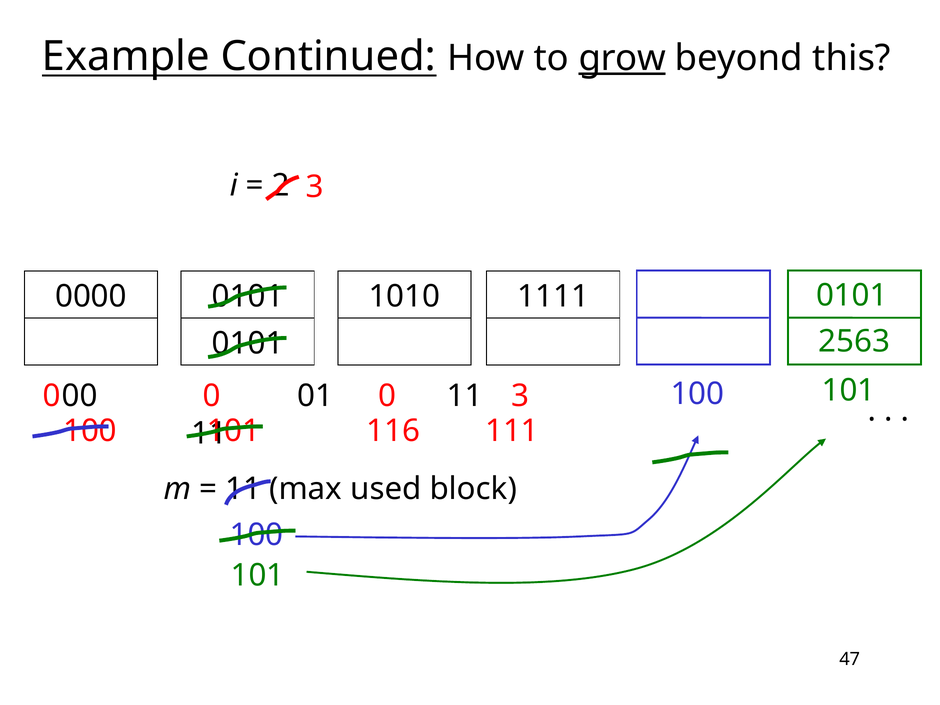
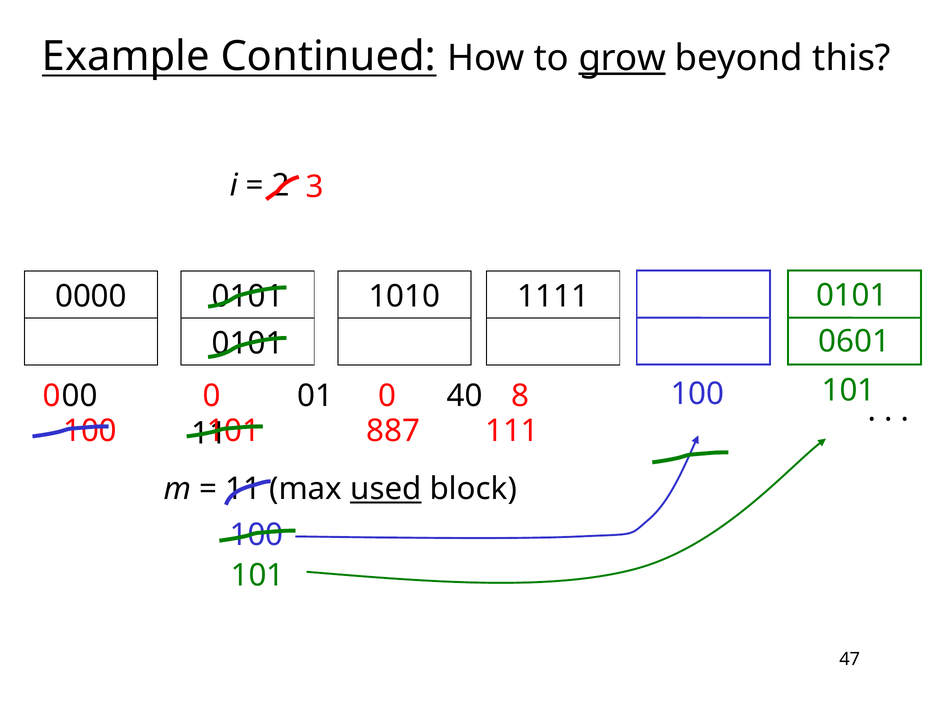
2563: 2563 -> 0601 (854, 341)
01 11: 11 -> 40 (465, 396)
0 3: 3 -> 8 (520, 396)
116: 116 -> 887 (393, 431)
used underline: none -> present (386, 489)
